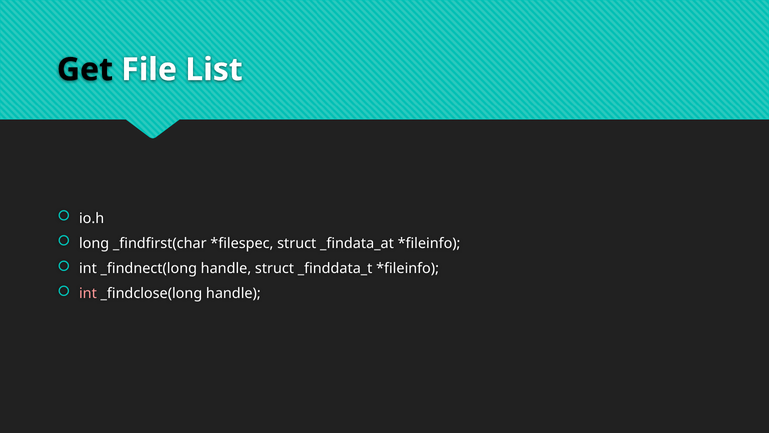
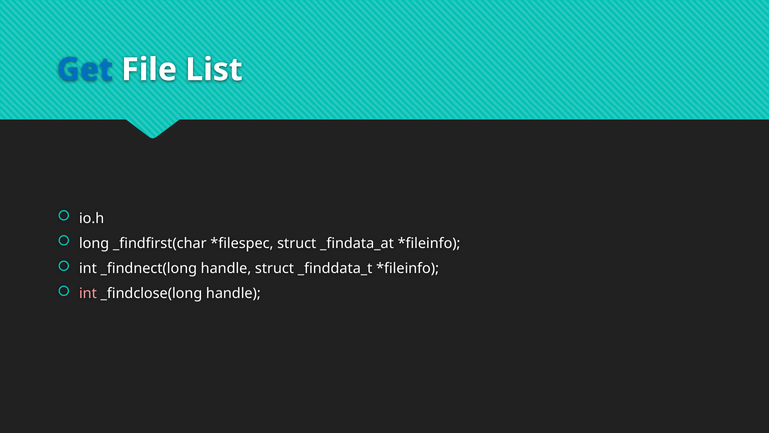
Get colour: black -> blue (85, 70)
